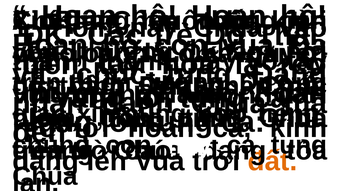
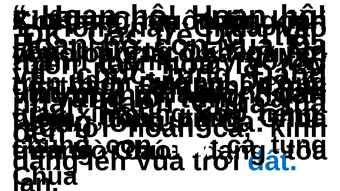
đất colour: orange -> blue (272, 161)
